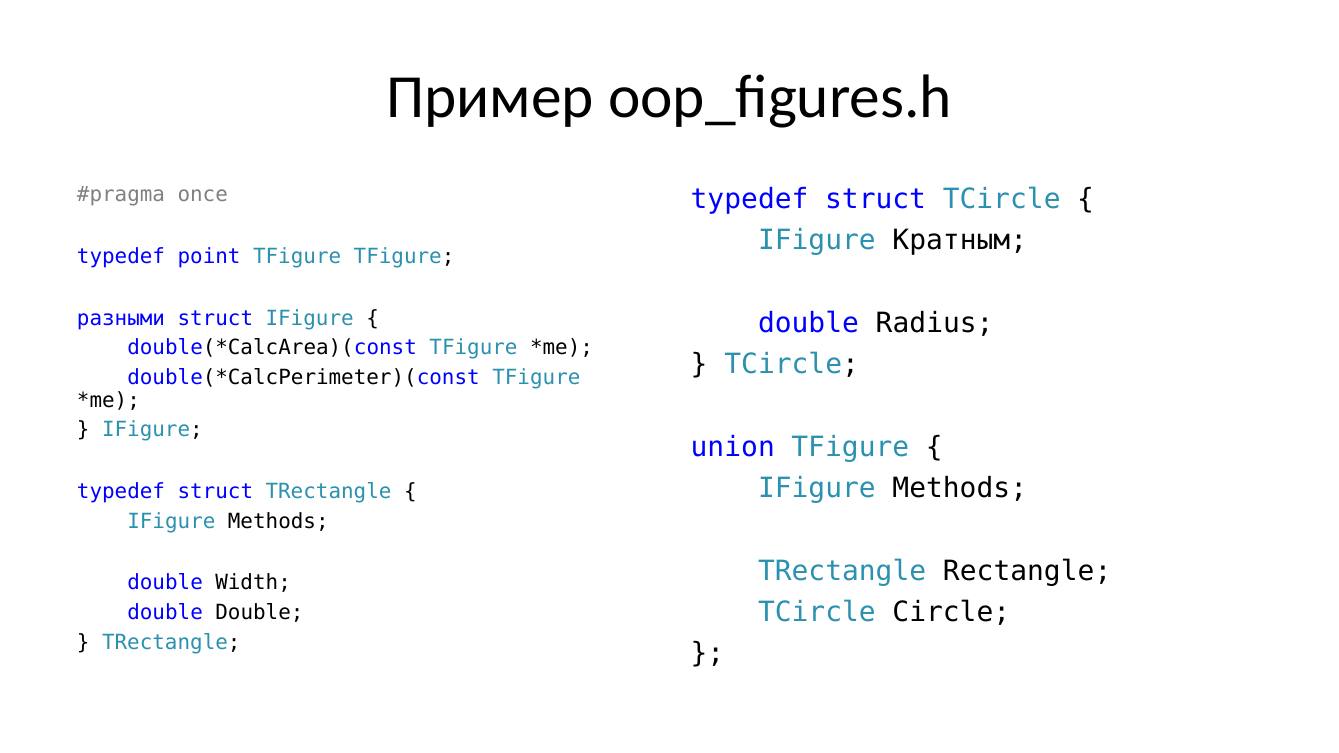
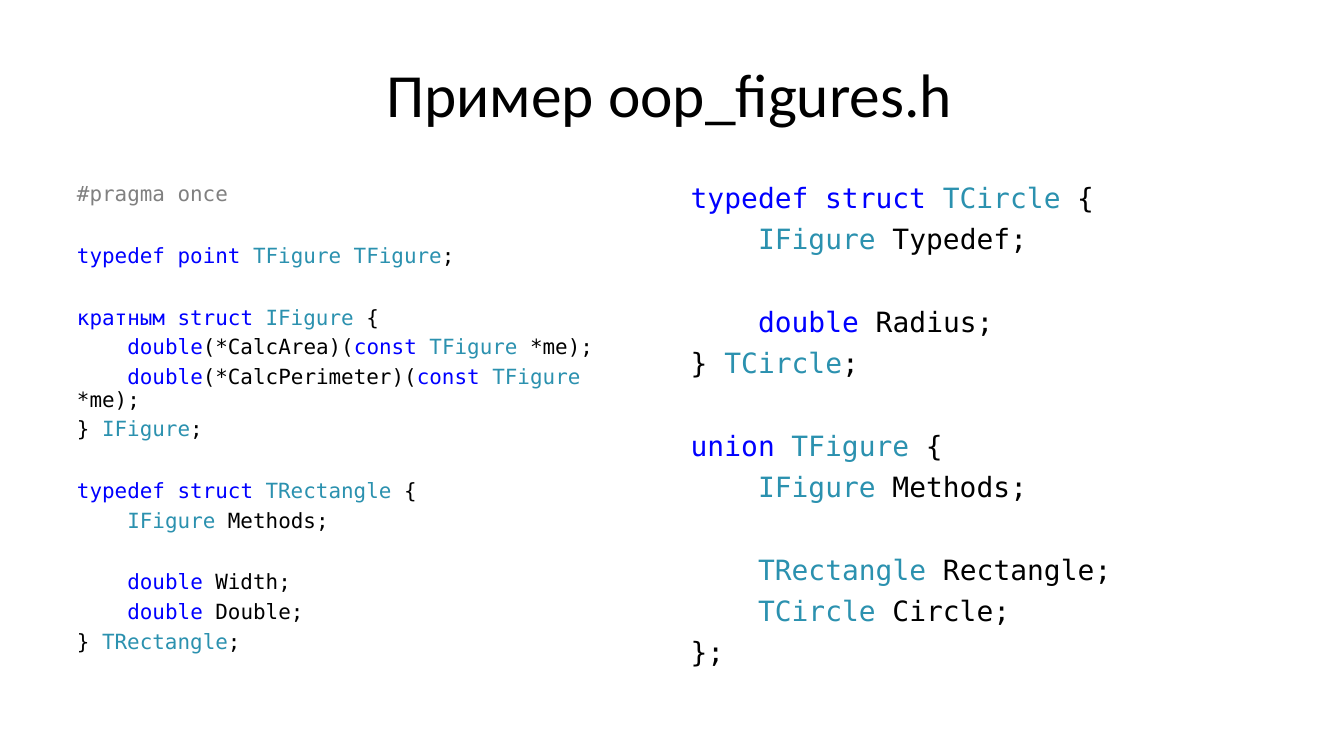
Кратным: Кратным -> Typedef (960, 241)
разными: разными -> кратным (121, 318)
